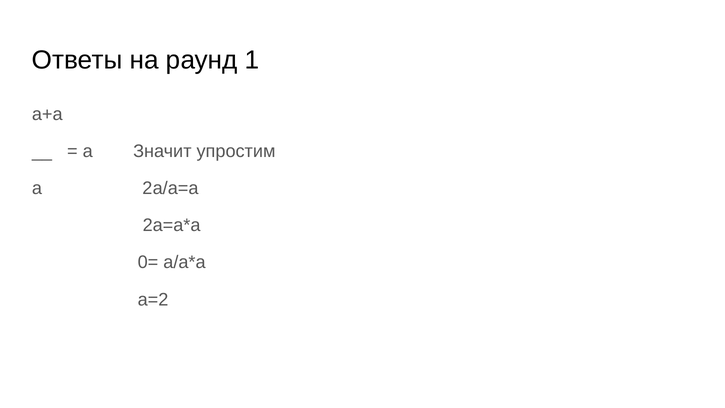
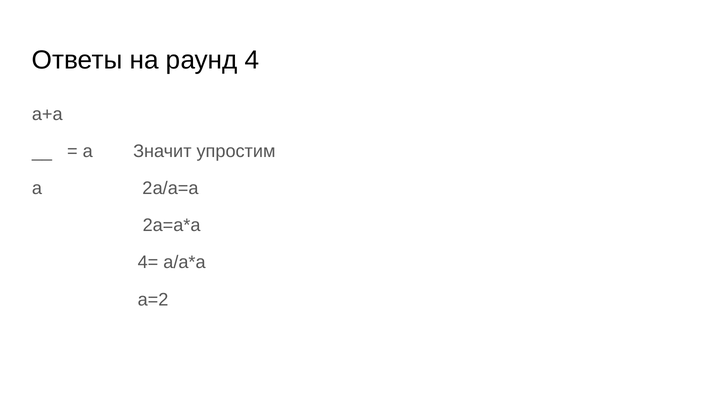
1: 1 -> 4 (252, 60)
0=: 0= -> 4= (148, 262)
